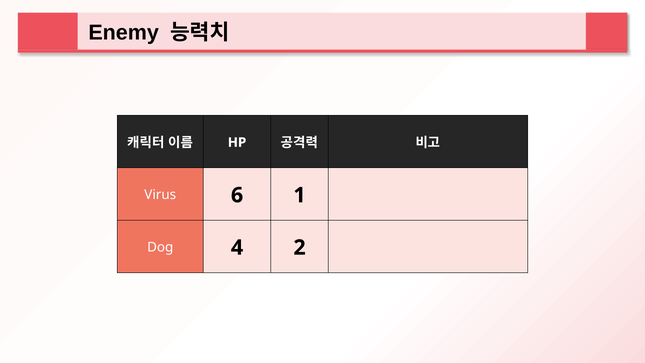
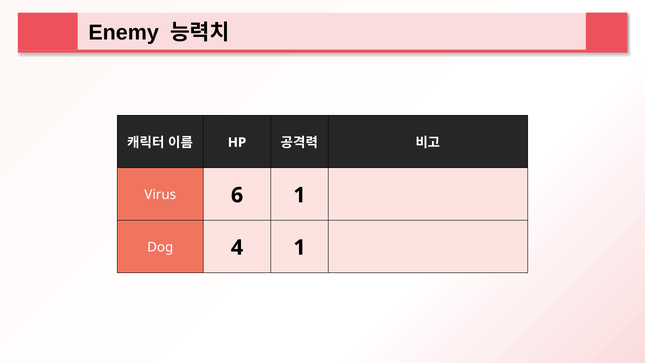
4 2: 2 -> 1 (300, 247)
